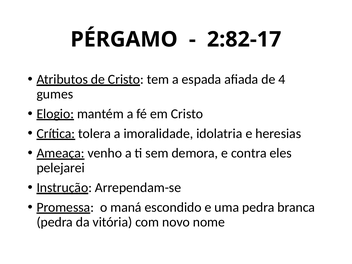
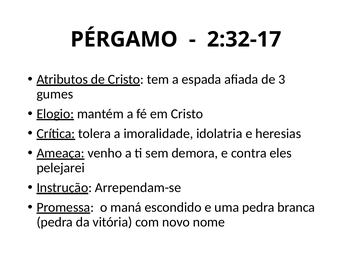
2:82-17: 2:82-17 -> 2:32-17 (244, 39)
4: 4 -> 3 (282, 79)
